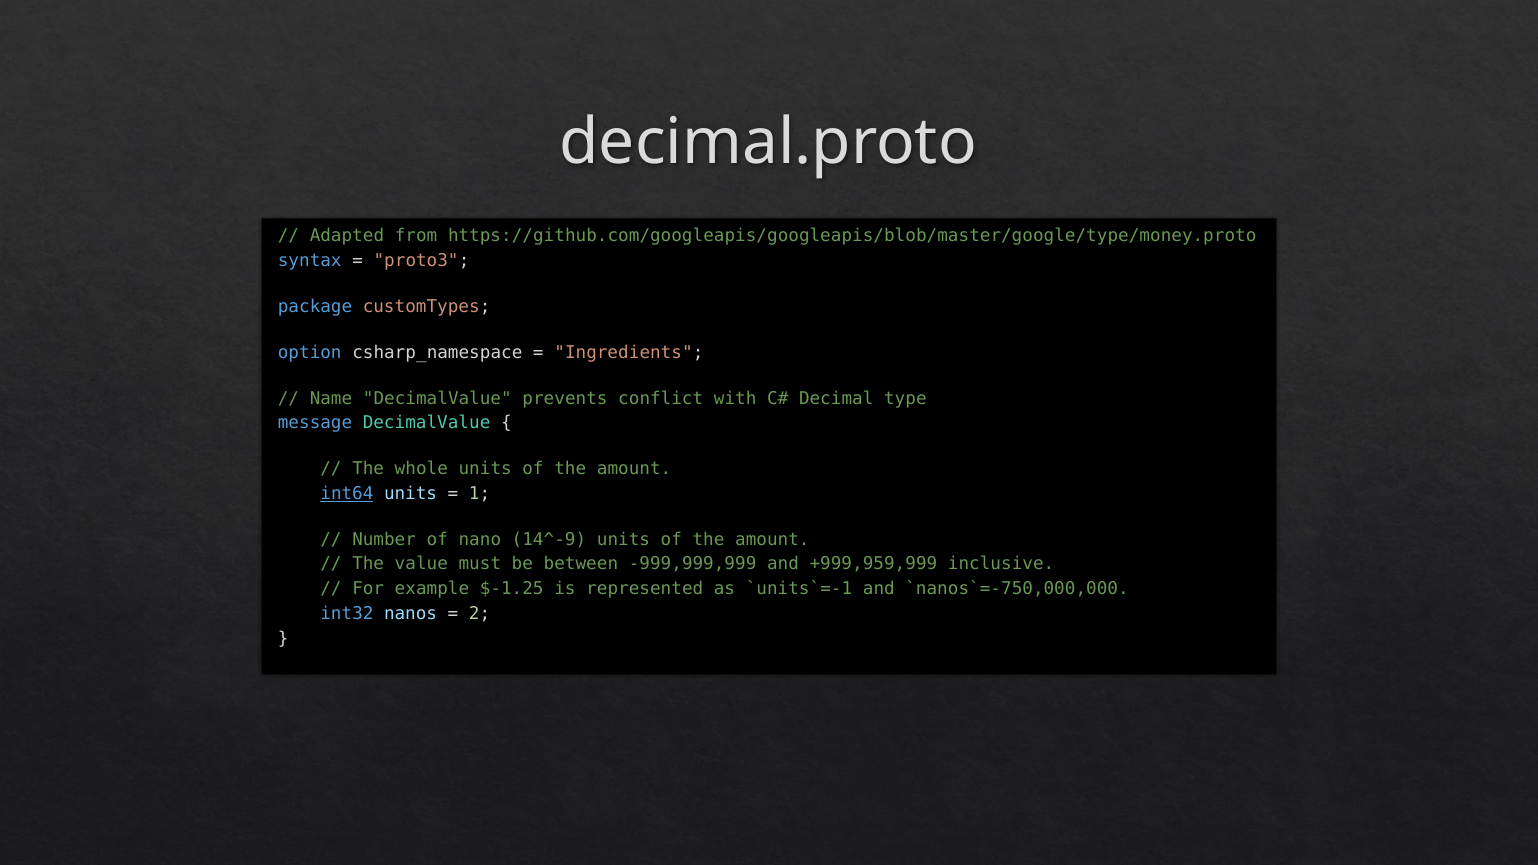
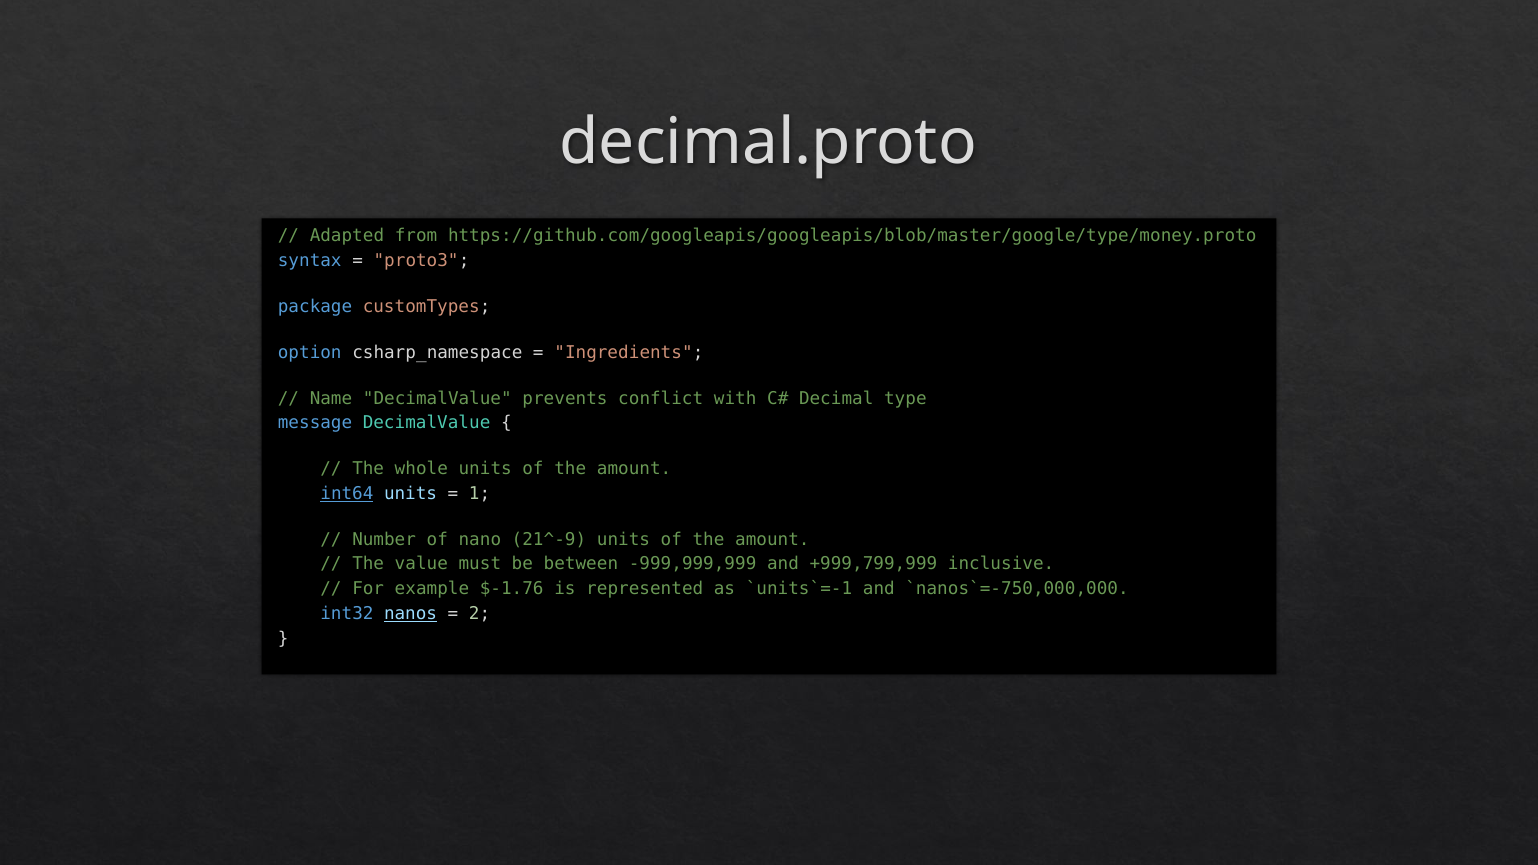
14^-9: 14^-9 -> 21^-9 (549, 540)
+999,959,999: +999,959,999 -> +999,799,999 (873, 564)
$-1.25: $-1.25 -> $-1.76 (512, 589)
nanos underline: none -> present (411, 614)
